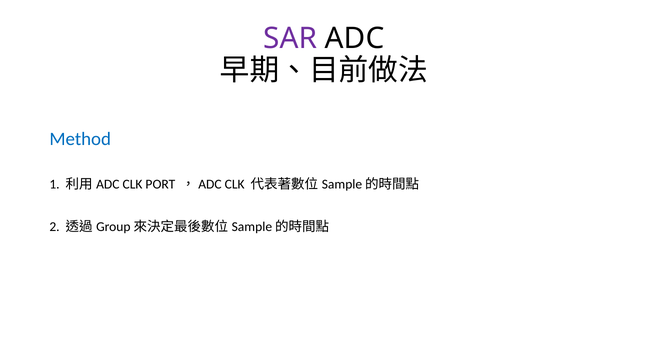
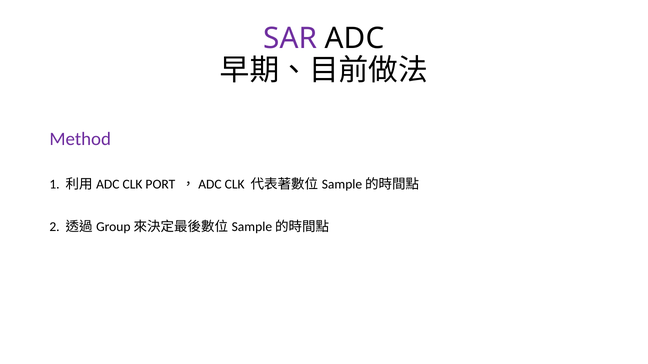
Method colour: blue -> purple (80, 139)
